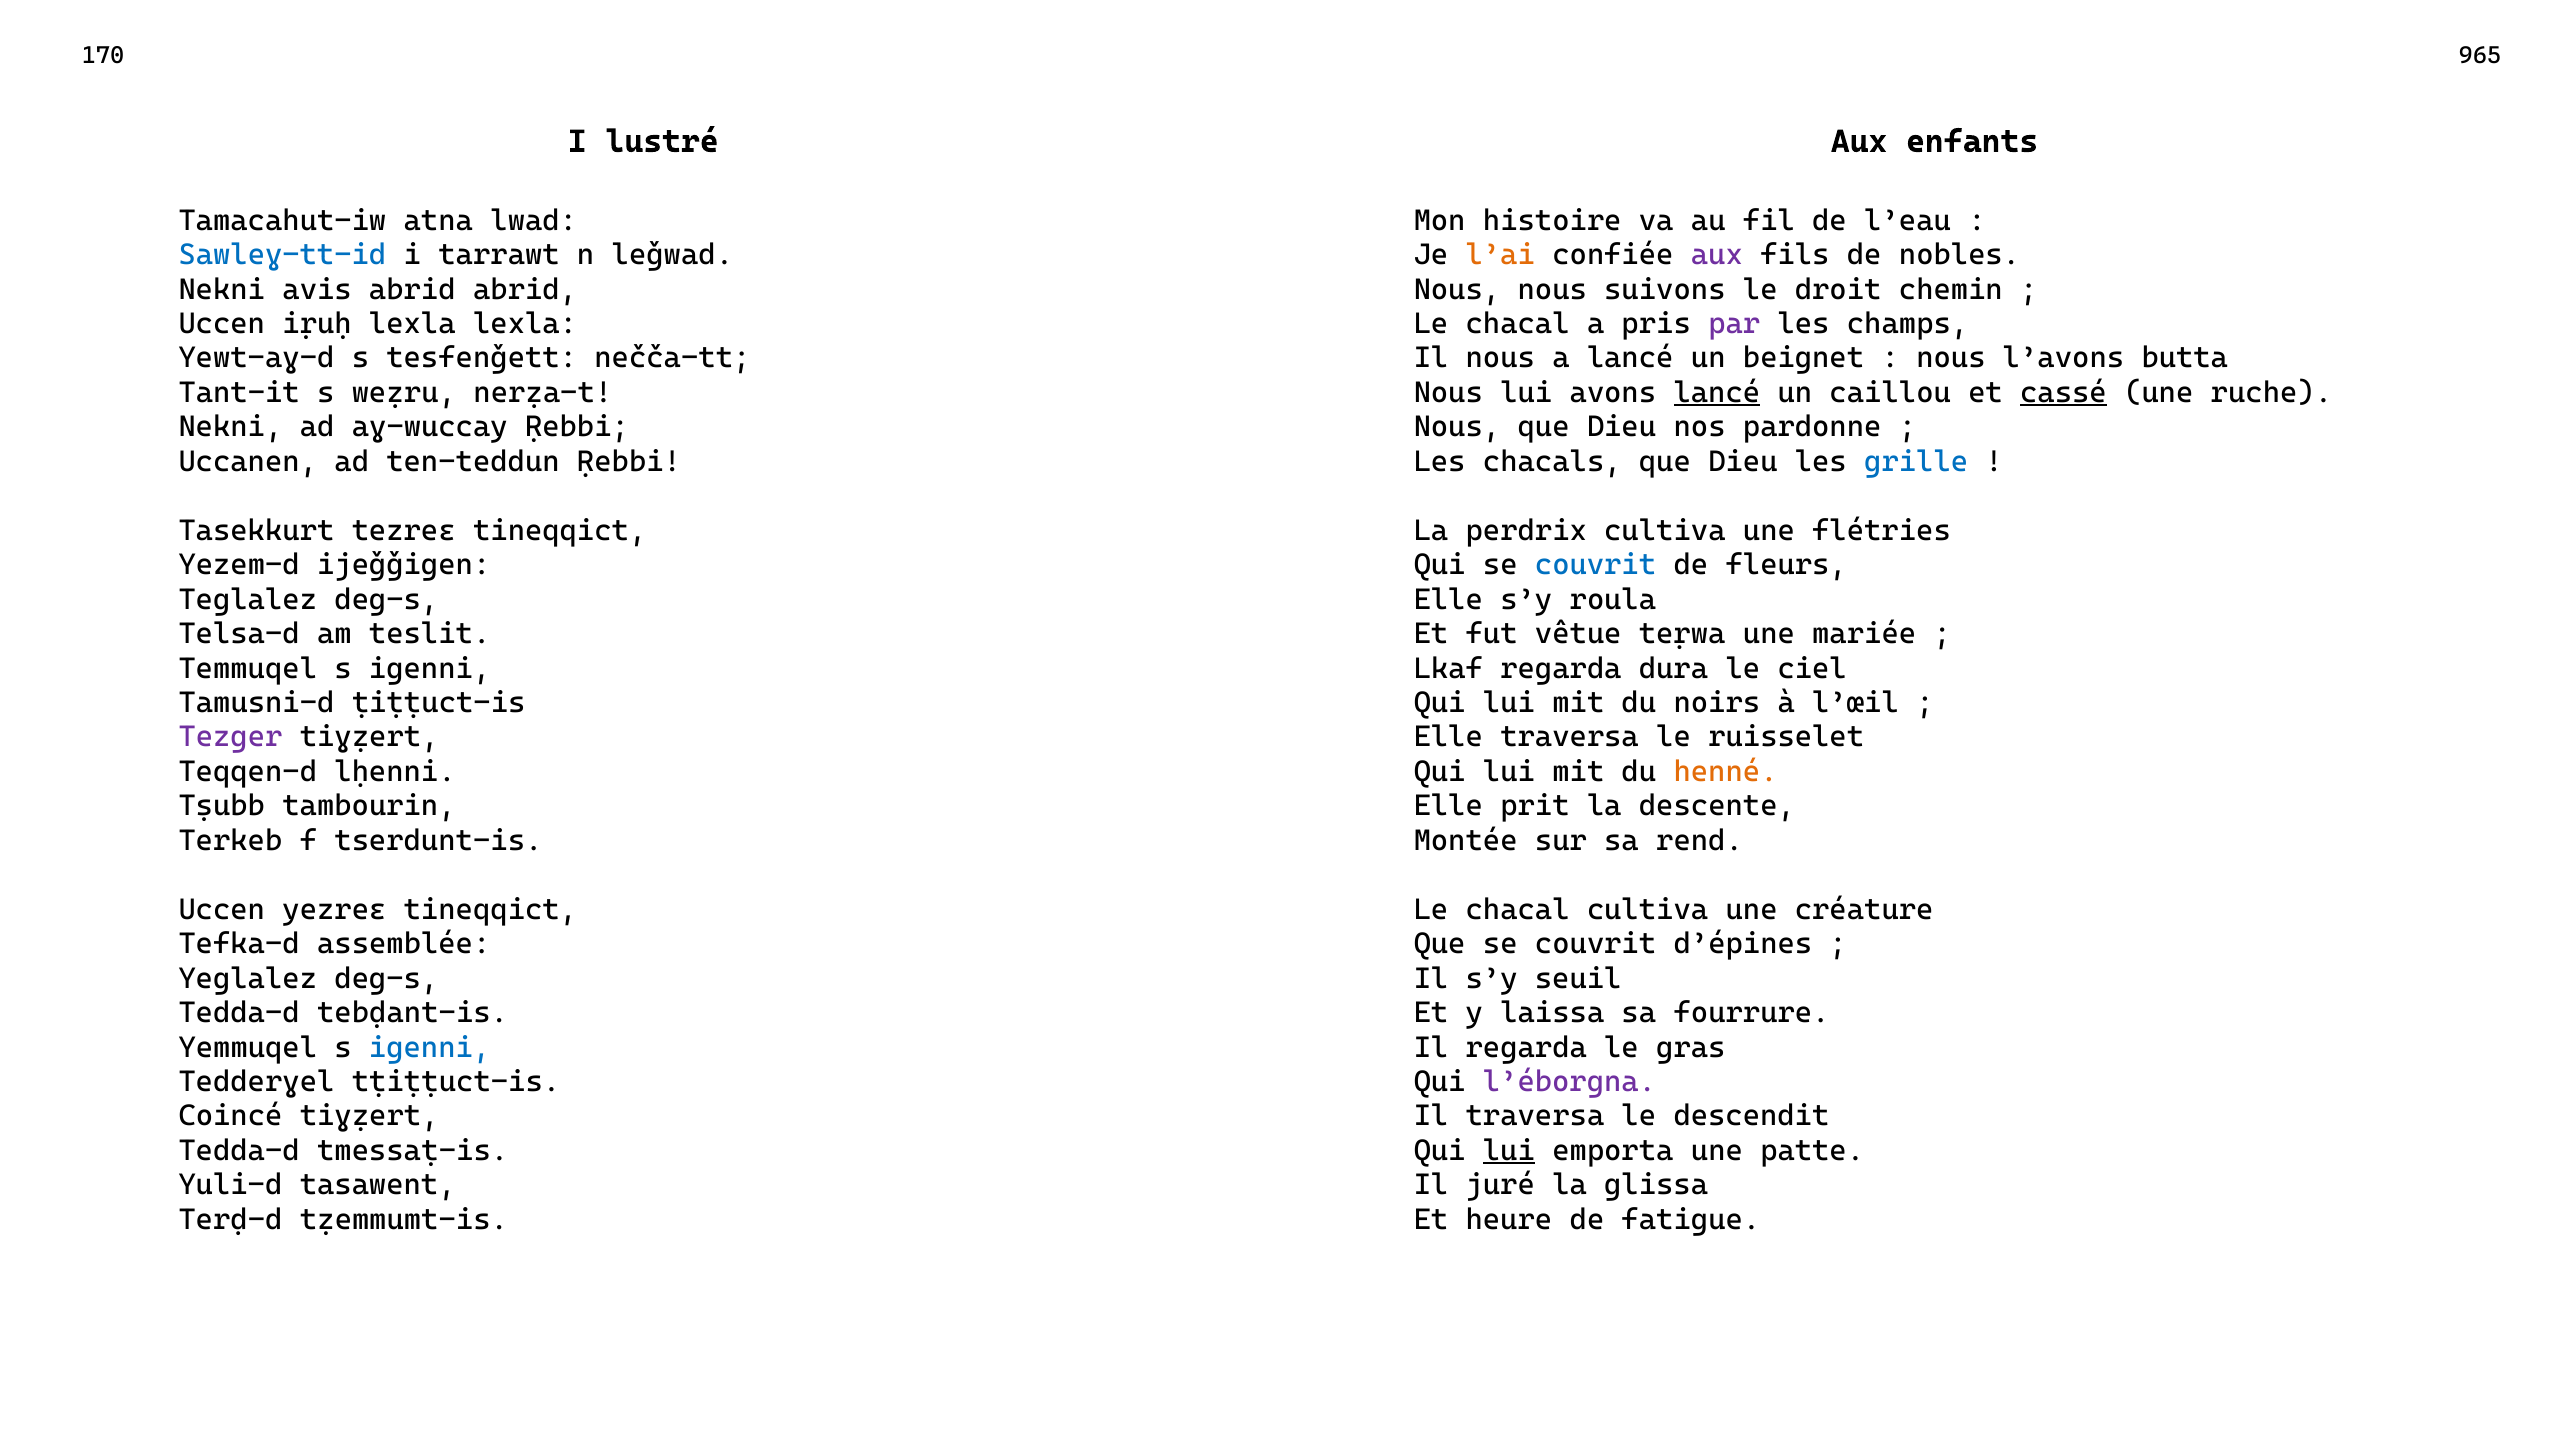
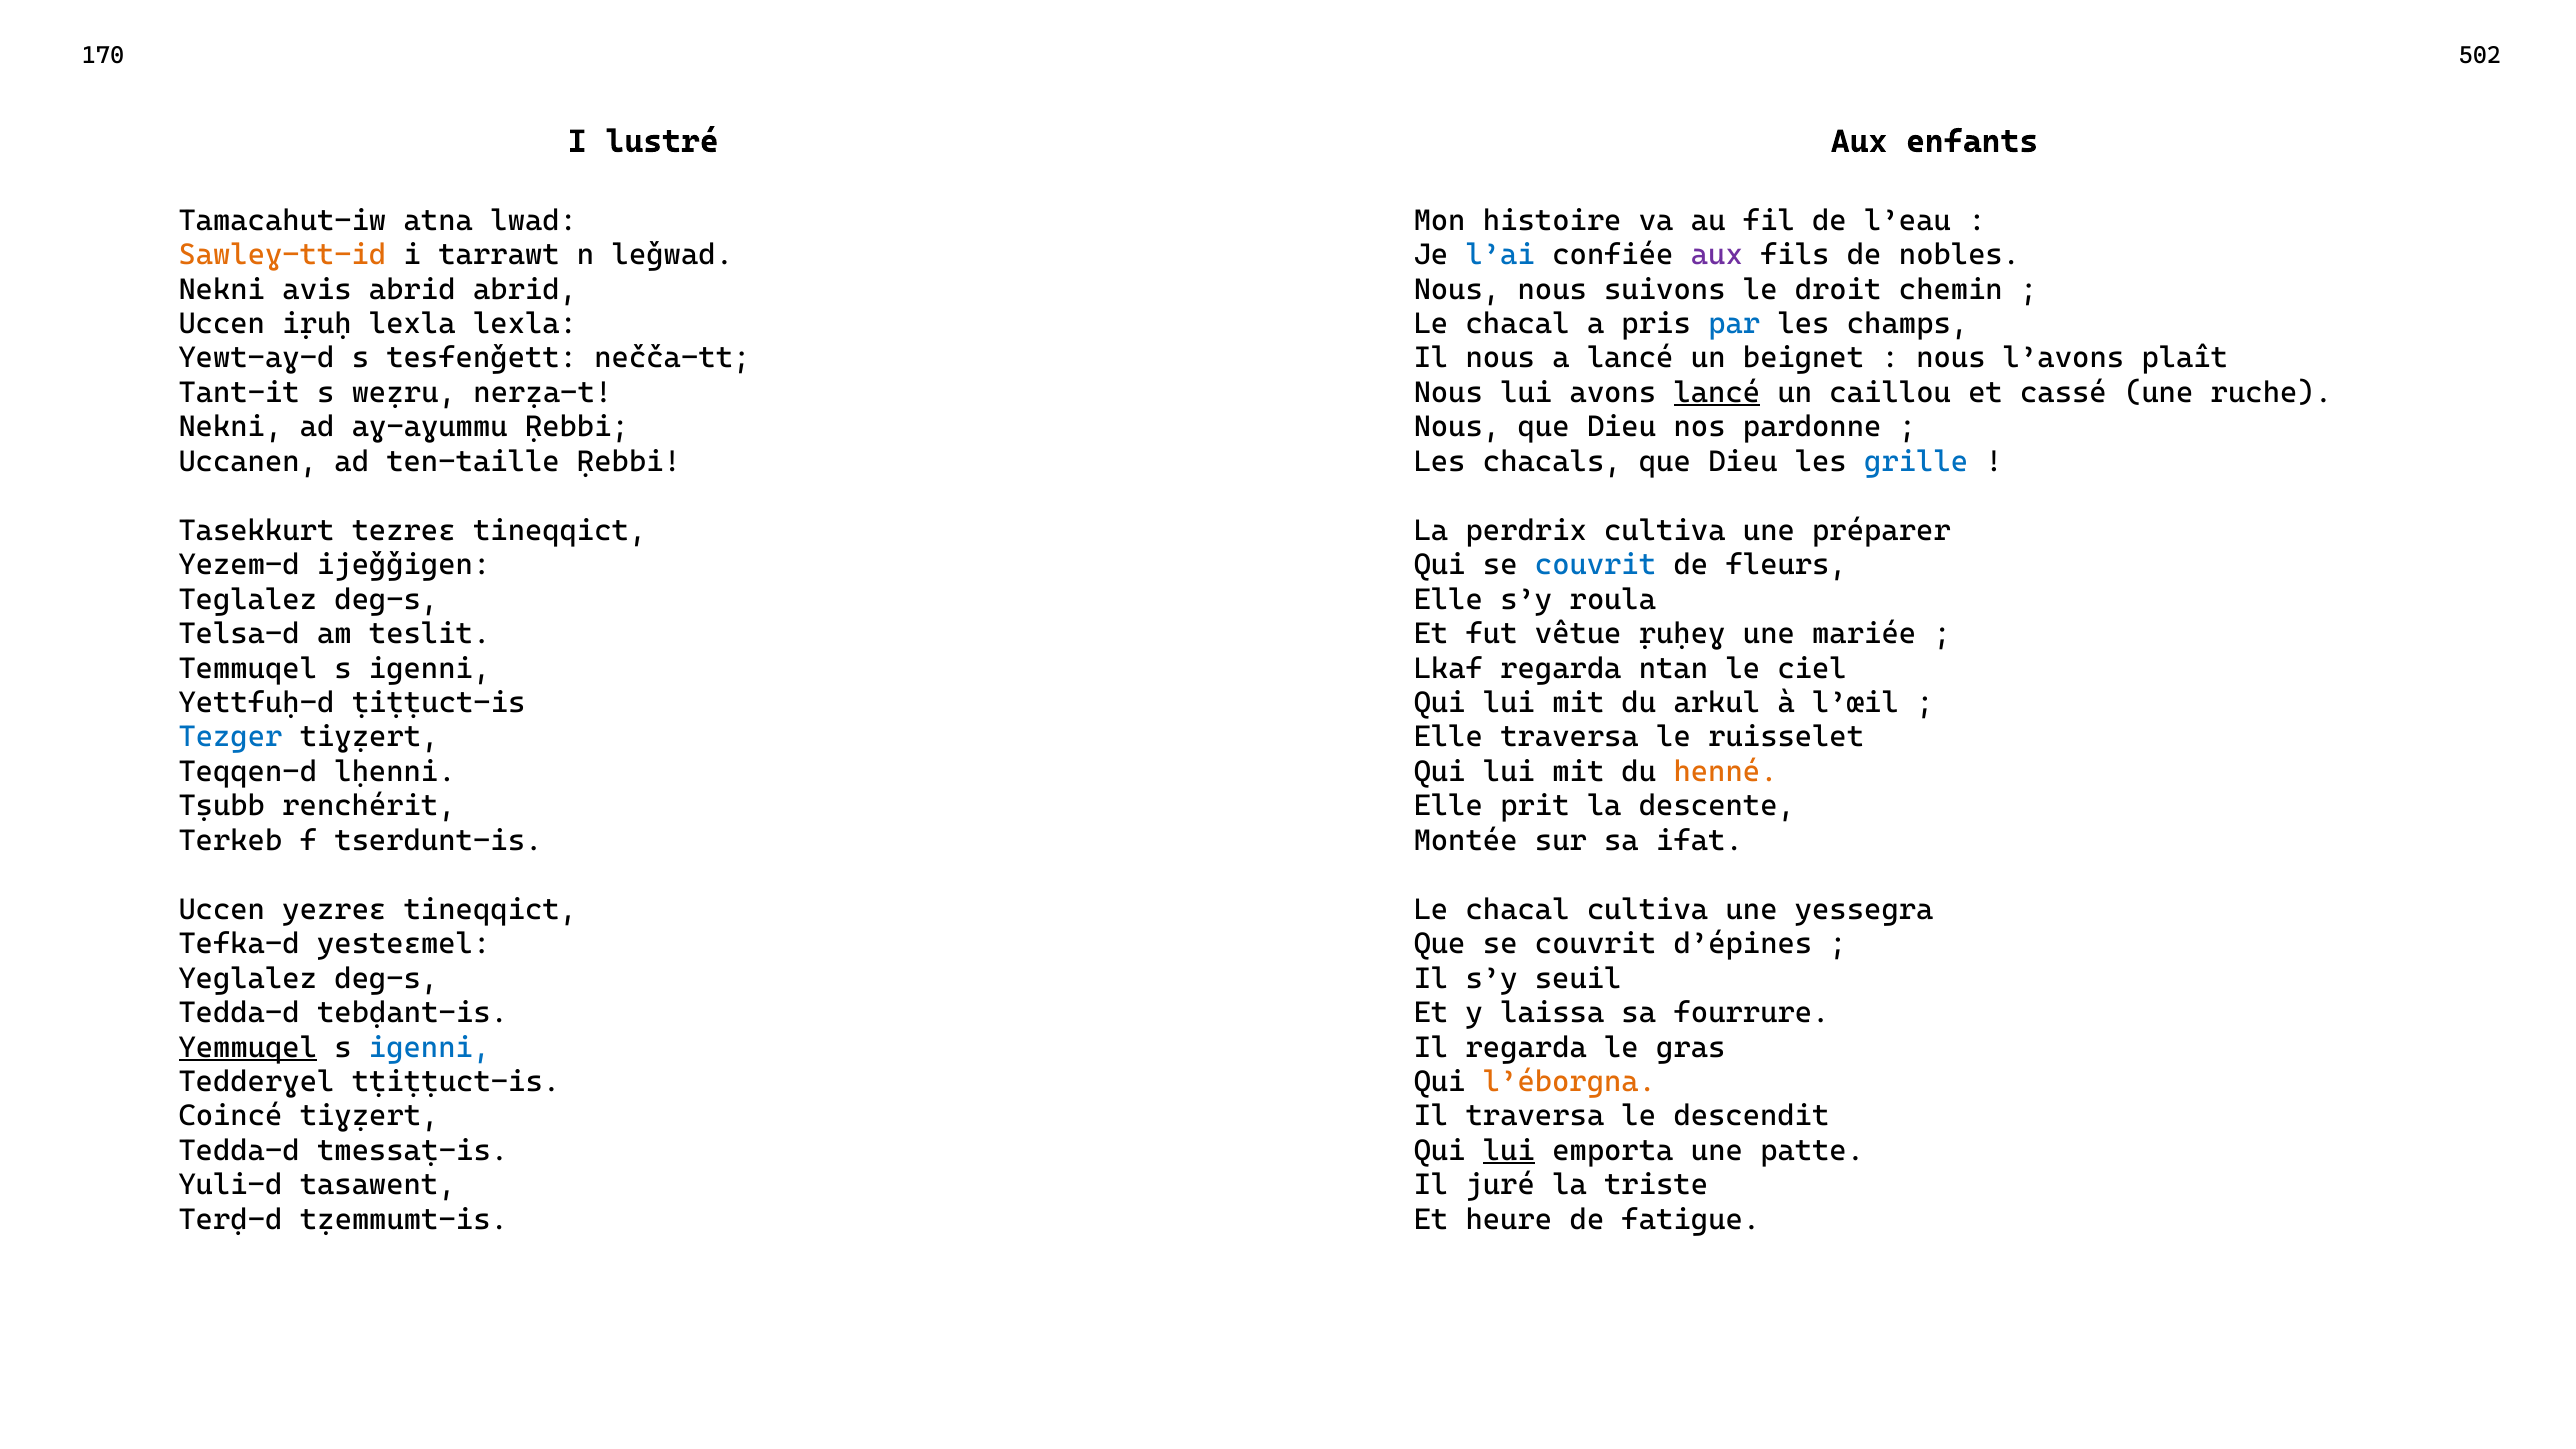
965: 965 -> 502 (2480, 56)
Sawleɣ-tt-id colour: blue -> orange (282, 255)
l’ai colour: orange -> blue (1500, 255)
par colour: purple -> blue (1734, 324)
butta: butta -> plaît (2185, 358)
cassé underline: present -> none (2063, 393)
aɣ-wuccay: aɣ-wuccay -> aɣ-aɣummu (430, 427)
ten-teddun: ten-teddun -> ten-taille (473, 462)
flétries: flétries -> préparer (1881, 530)
teṛwa: teṛwa -> ṛuḥeɣ (1682, 634)
dura: dura -> ntan (1673, 668)
Tamusni-d: Tamusni-d -> Yettfuḥ-d (256, 703)
noirs: noirs -> arkul (1717, 703)
Tezger colour: purple -> blue (230, 737)
tambourin: tambourin -> renchérit (369, 806)
rend: rend -> ifat (1699, 841)
créature: créature -> yessegra (1864, 909)
assemblée: assemblée -> yesteɛmel (404, 944)
Yemmuqel underline: none -> present (248, 1047)
l’éborgna colour: purple -> orange (1569, 1082)
glissa: glissa -> triste (1656, 1185)
